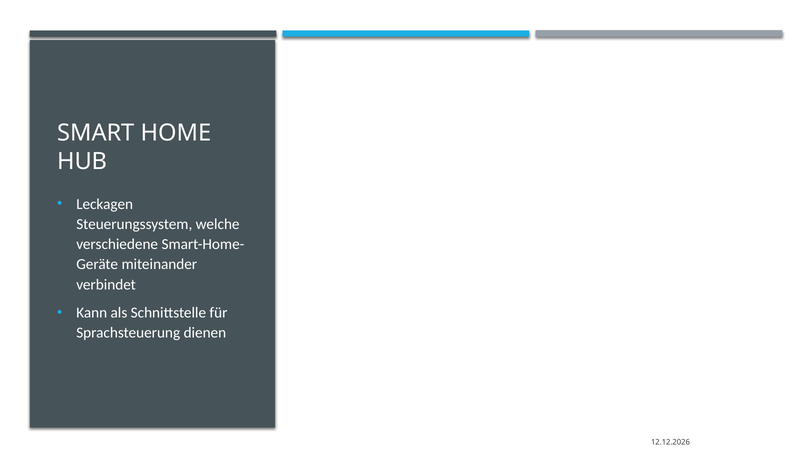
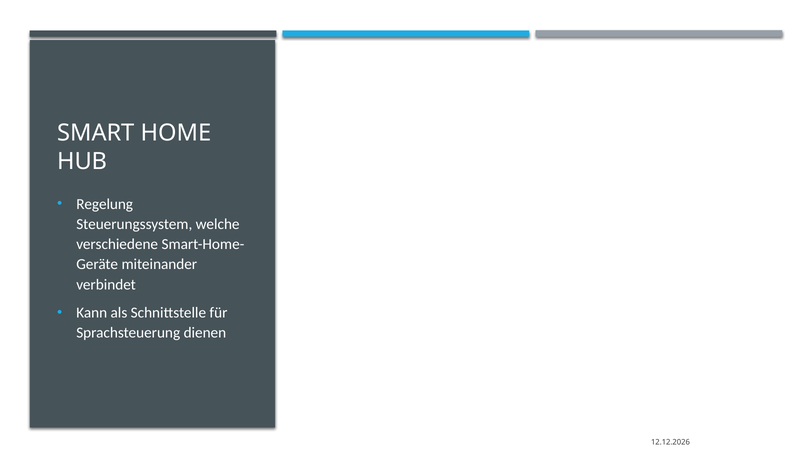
Leckagen: Leckagen -> Regelung (105, 204)
